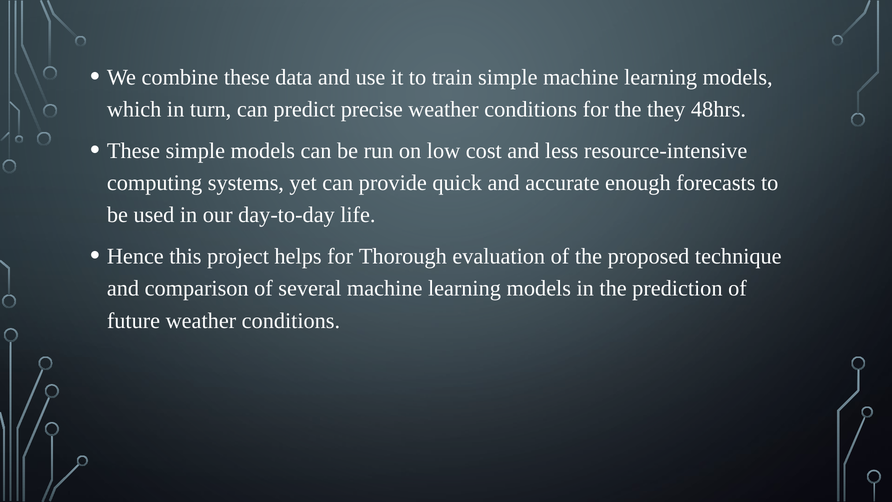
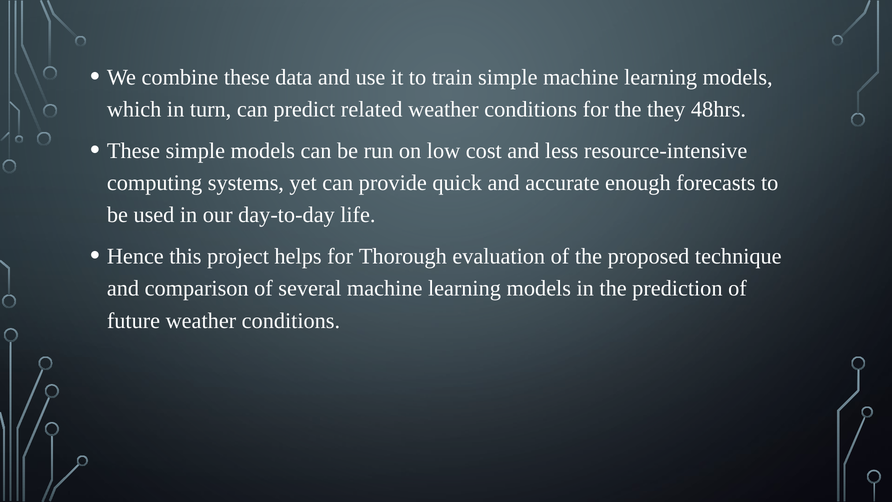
precise: precise -> related (372, 109)
